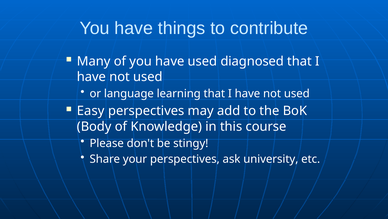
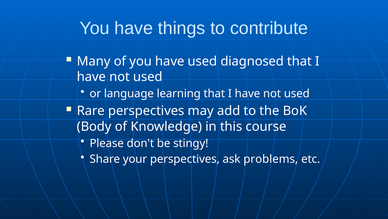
Easy: Easy -> Rare (91, 111)
university: university -> problems (271, 159)
